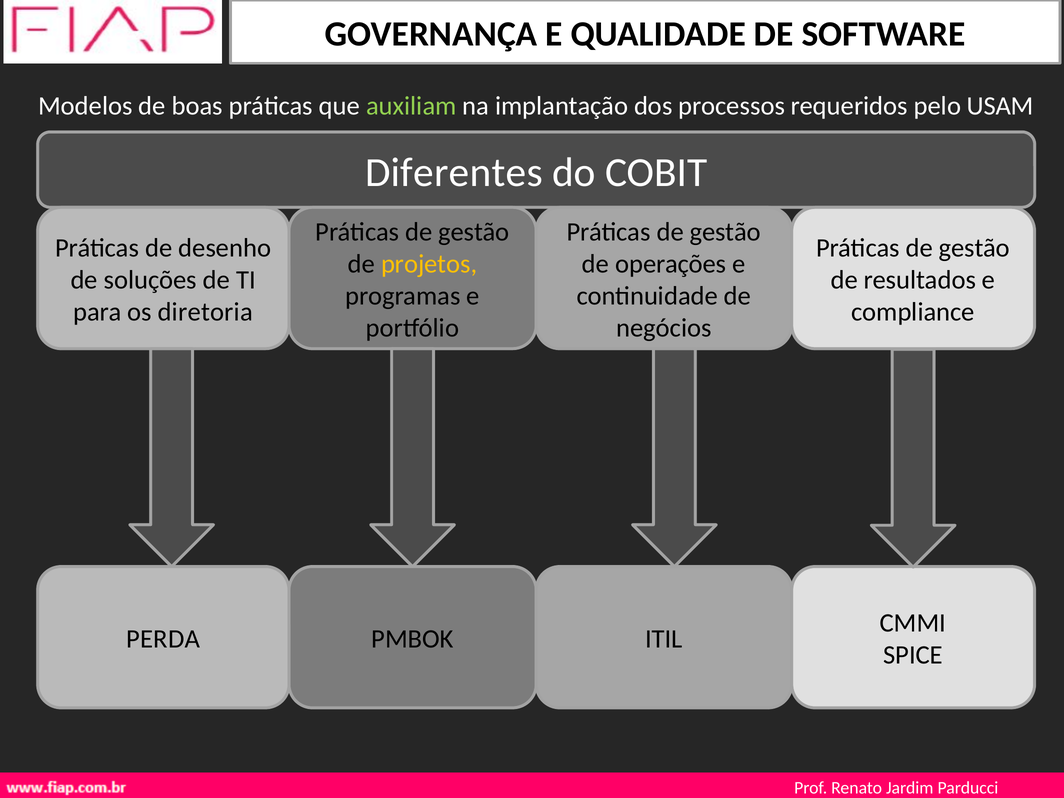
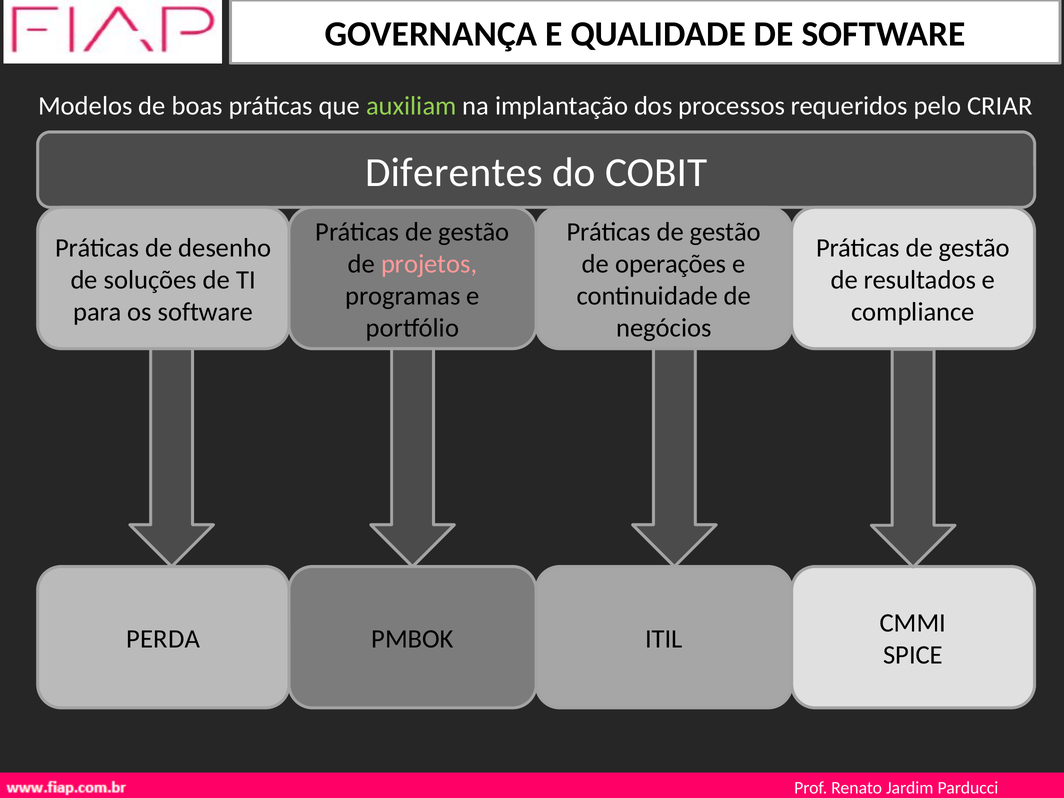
USAM: USAM -> CRIAR (1000, 106)
projetos colour: yellow -> pink (429, 264)
os diretoria: diretoria -> software (205, 312)
